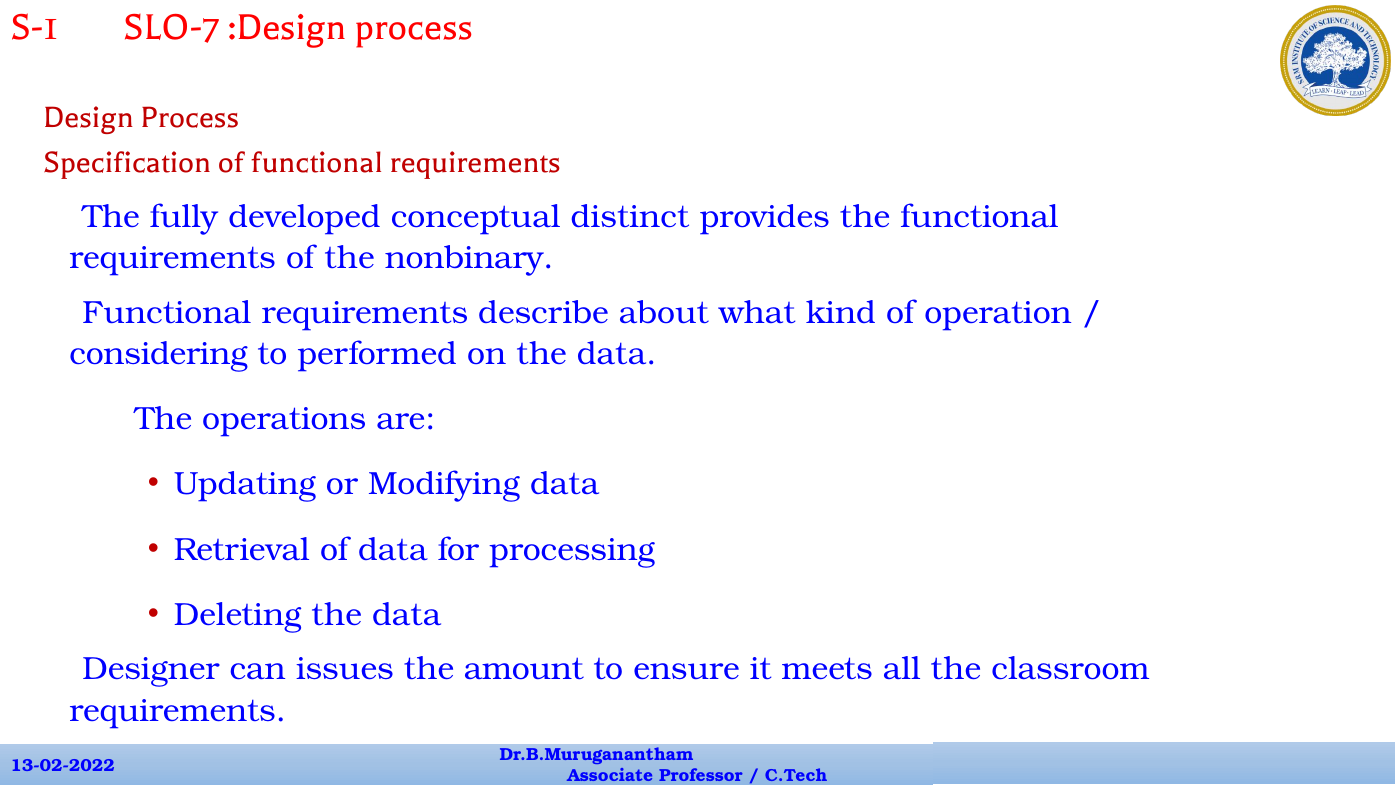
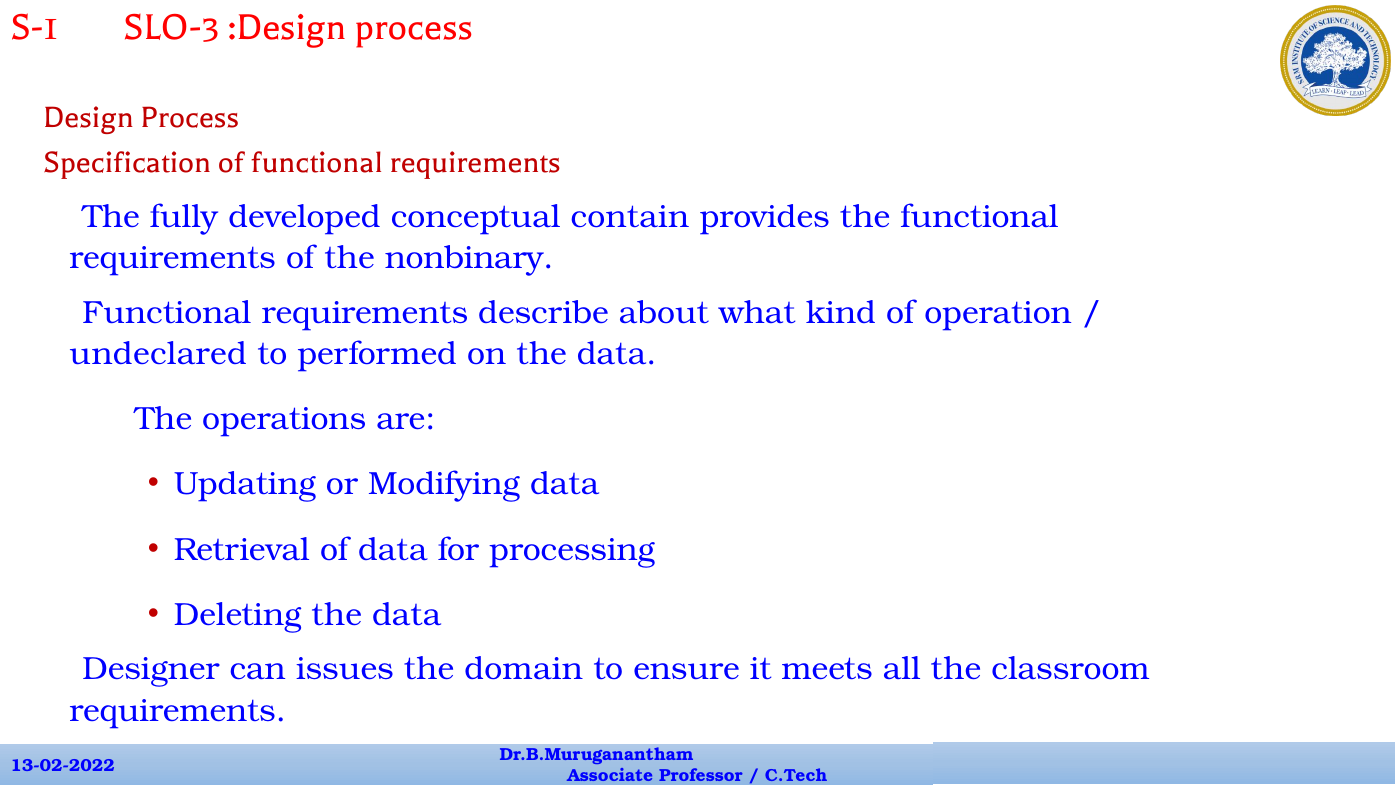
SLO-7: SLO-7 -> SLO-3 (171, 26)
distinct: distinct -> contain (630, 217)
considering: considering -> undeclared (158, 354)
amount: amount -> domain (524, 669)
